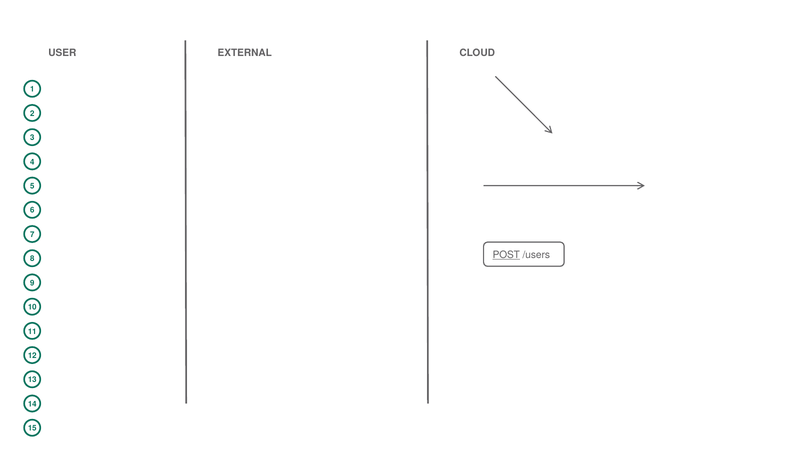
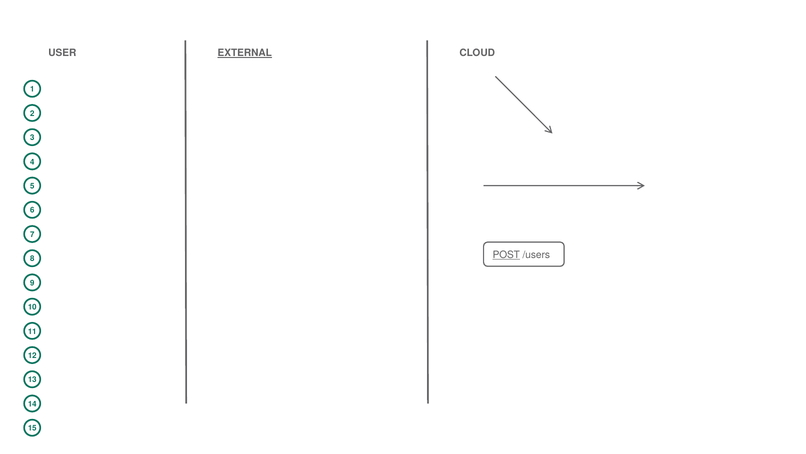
EXTERNAL underline: none -> present (245, 53)
